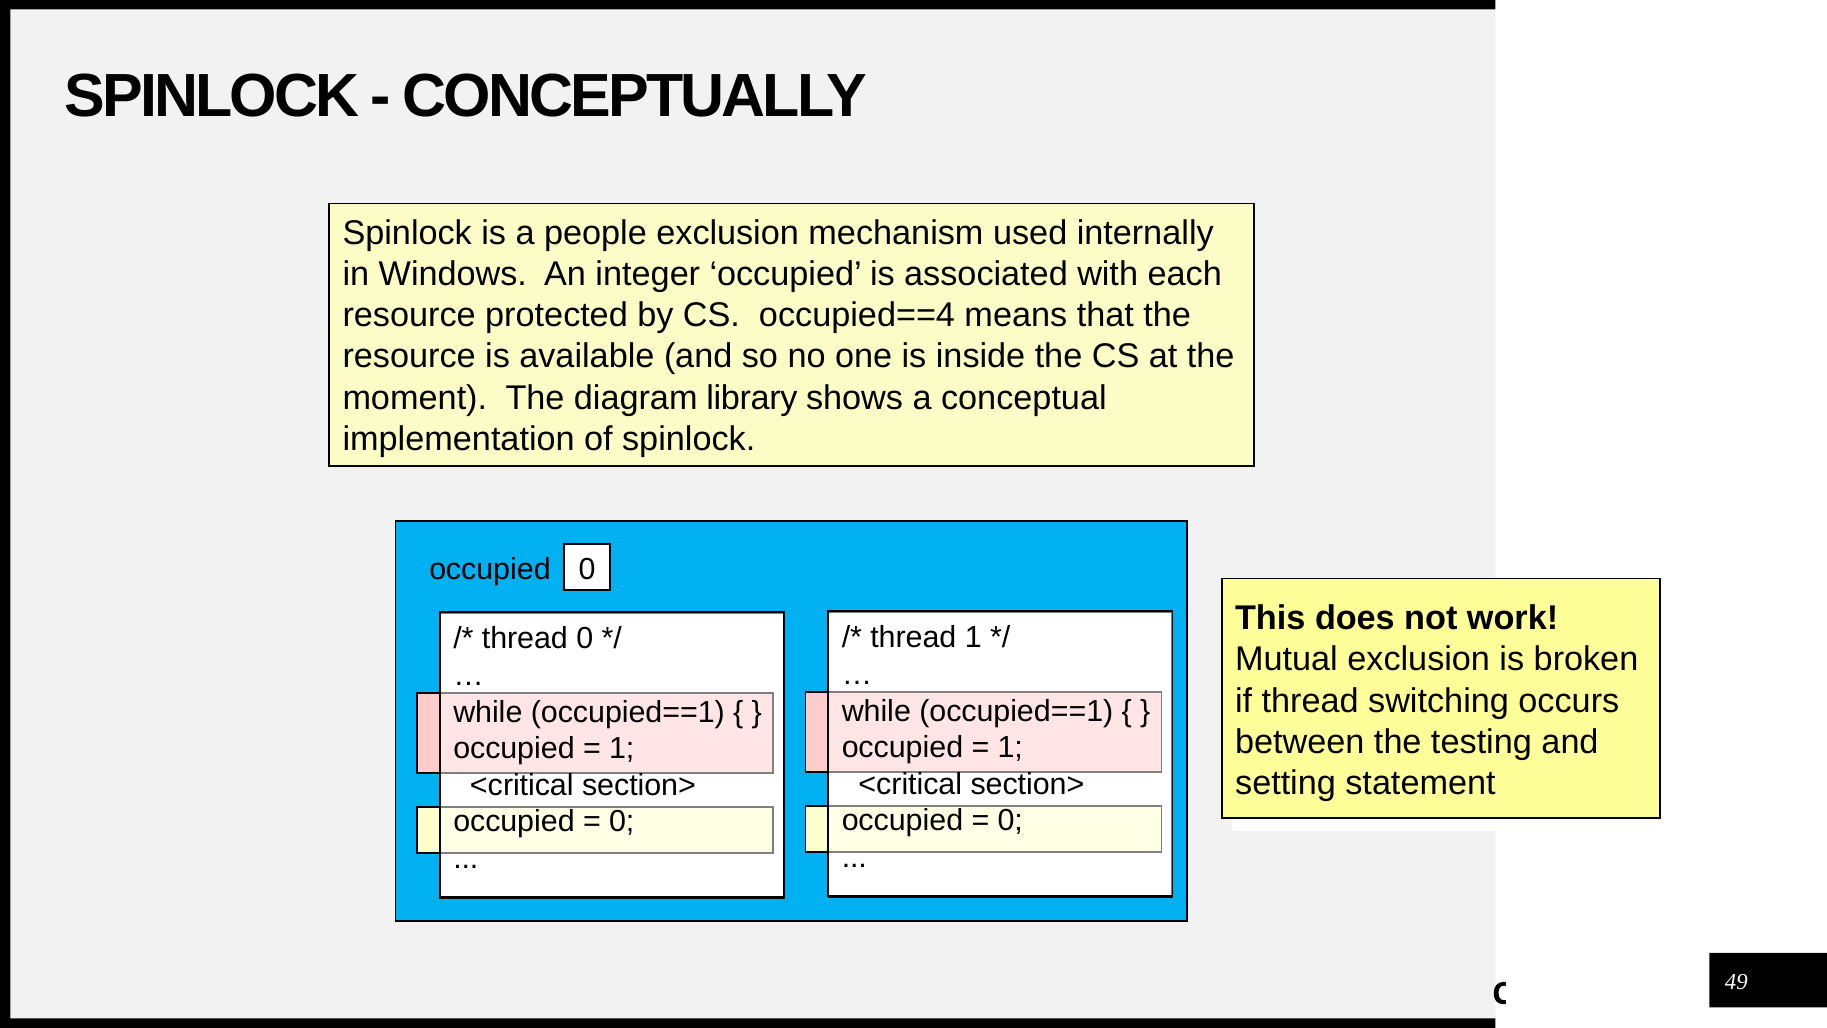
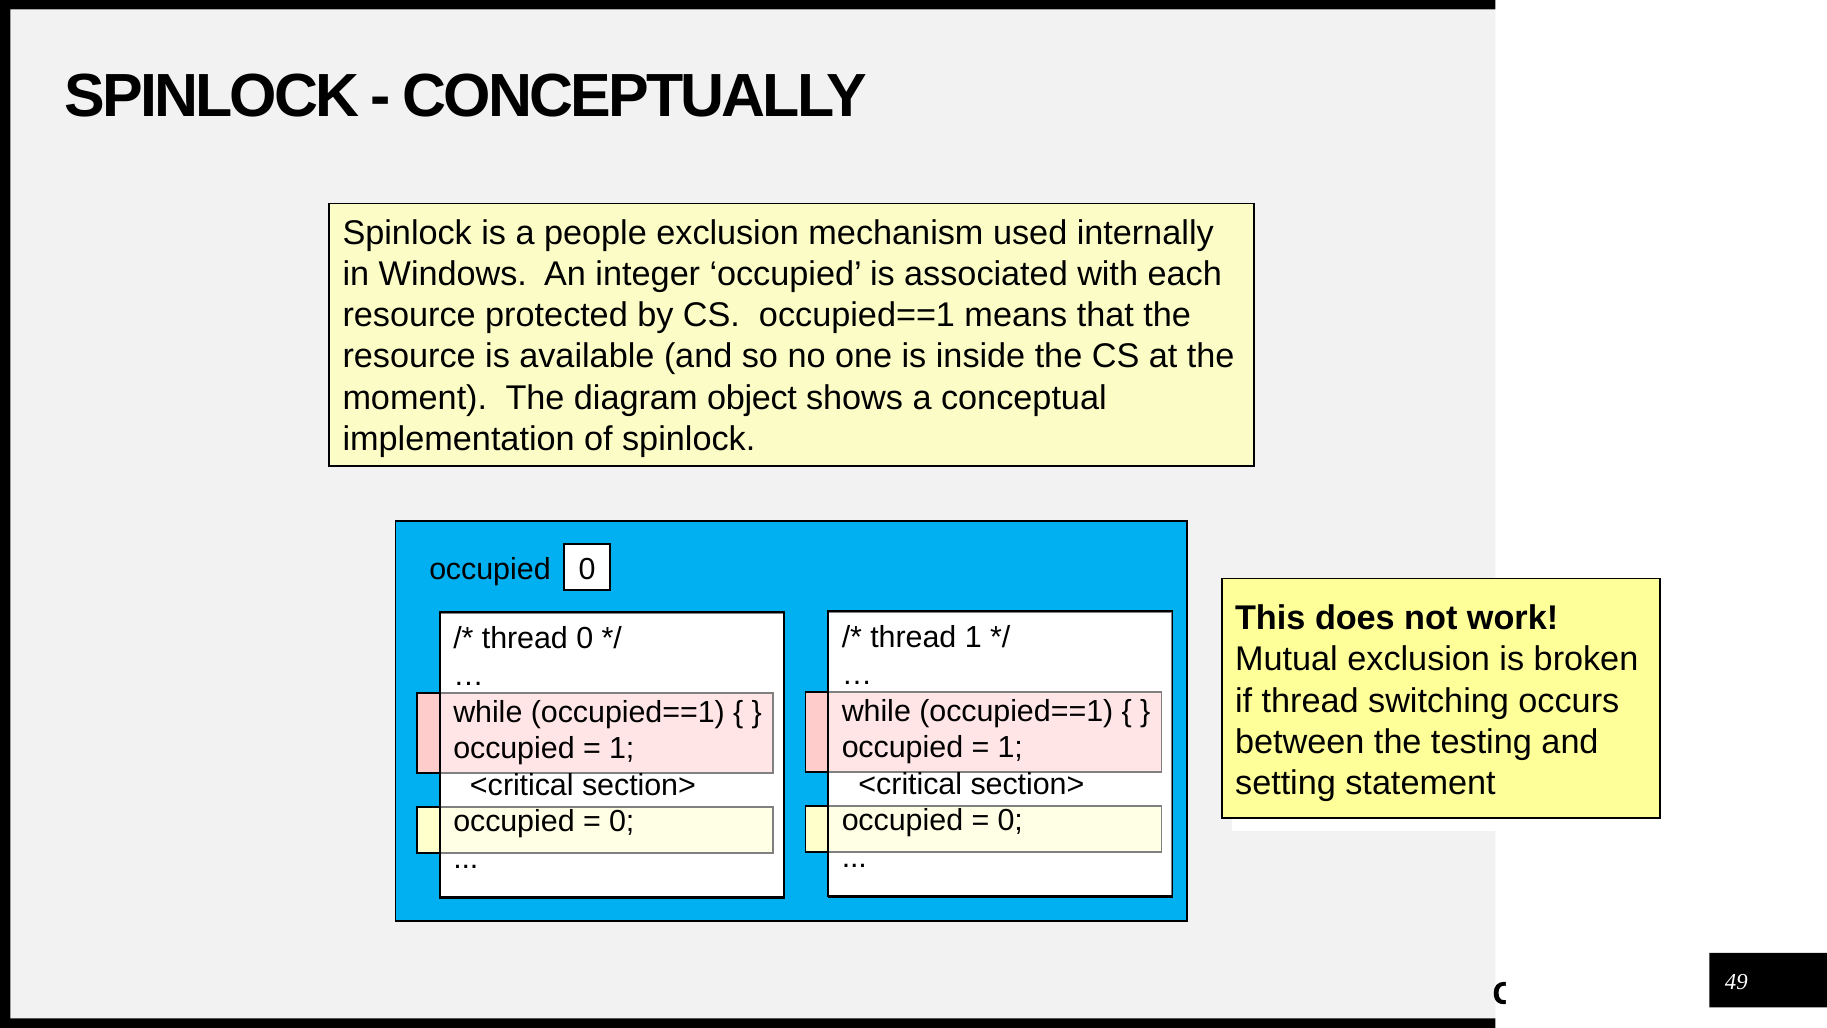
CS occupied==4: occupied==4 -> occupied==1 (857, 315)
library: library -> object (752, 398)
